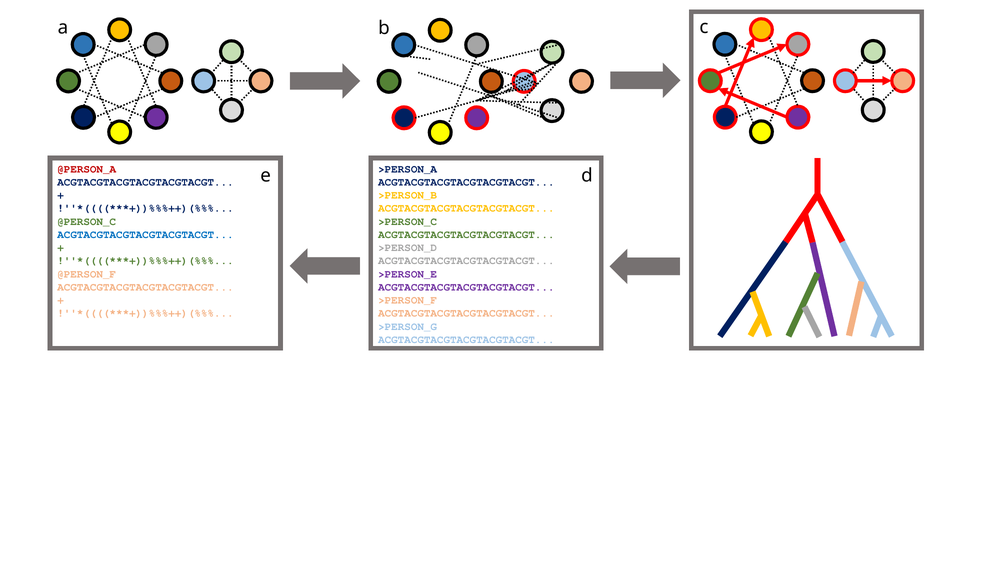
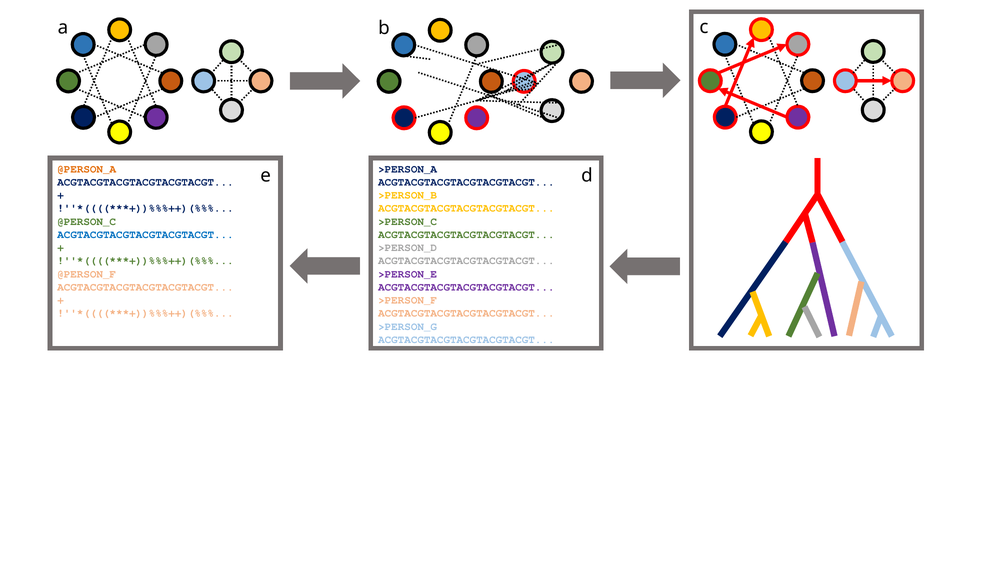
@PERSON_A colour: red -> orange (87, 169)
